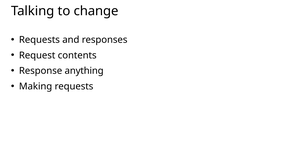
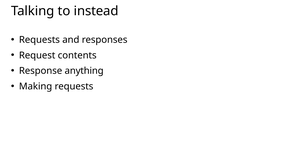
change: change -> instead (96, 11)
